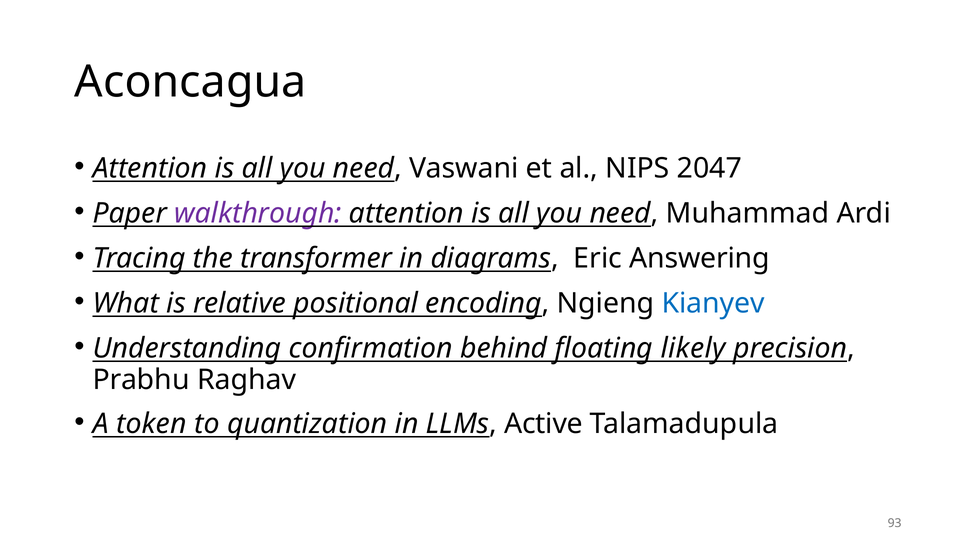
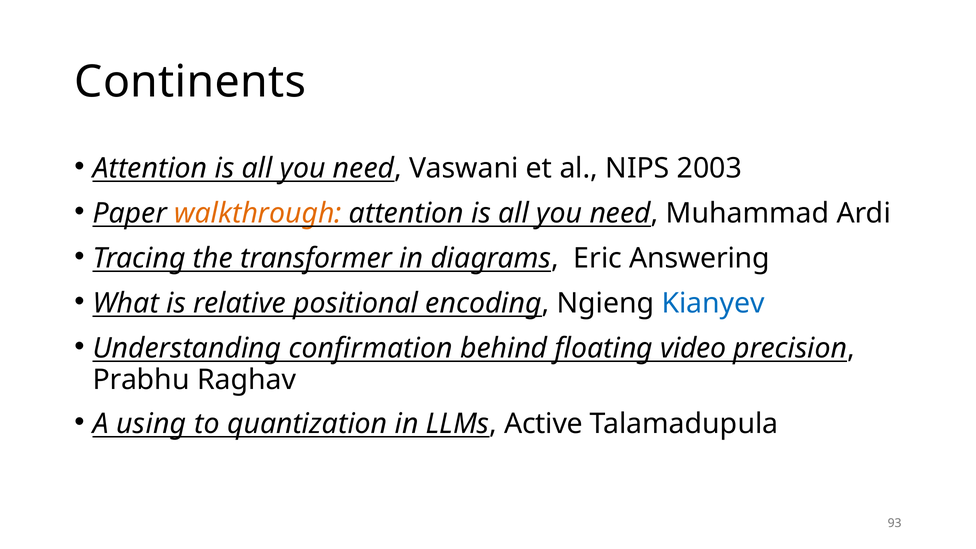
Aconcagua: Aconcagua -> Continents (190, 82)
2047: 2047 -> 2003 (709, 168)
walkthrough colour: purple -> orange (258, 213)
likely: likely -> video (693, 348)
token: token -> using (151, 424)
